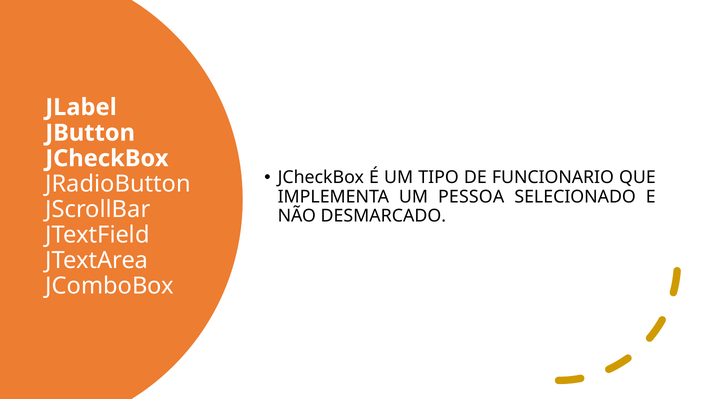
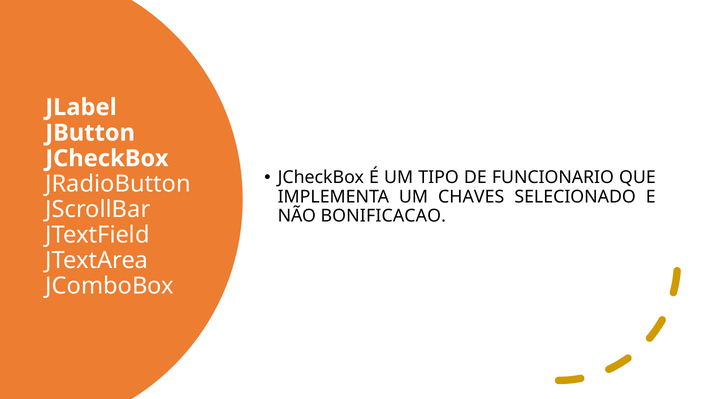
PESSOA: PESSOA -> CHAVES (471, 197)
DESMARCADO: DESMARCADO -> BONIFICACAO (383, 216)
